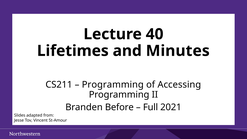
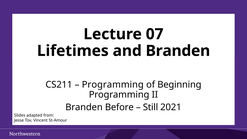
40: 40 -> 07 (155, 34)
and Minutes: Minutes -> Branden (178, 51)
Accessing: Accessing -> Beginning (179, 85)
Full: Full -> Still (151, 107)
